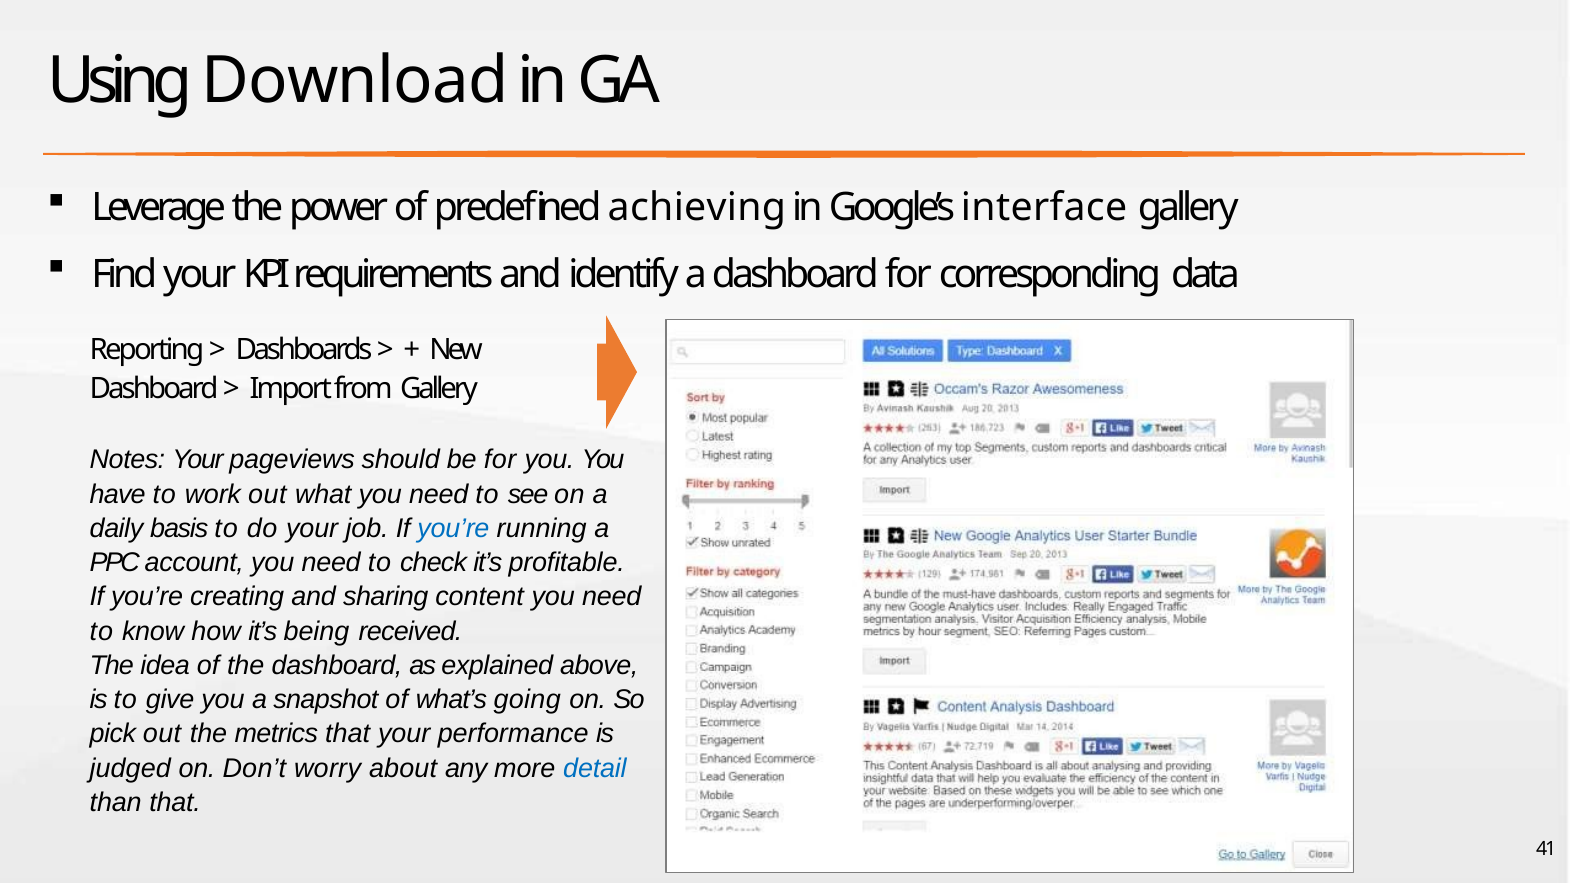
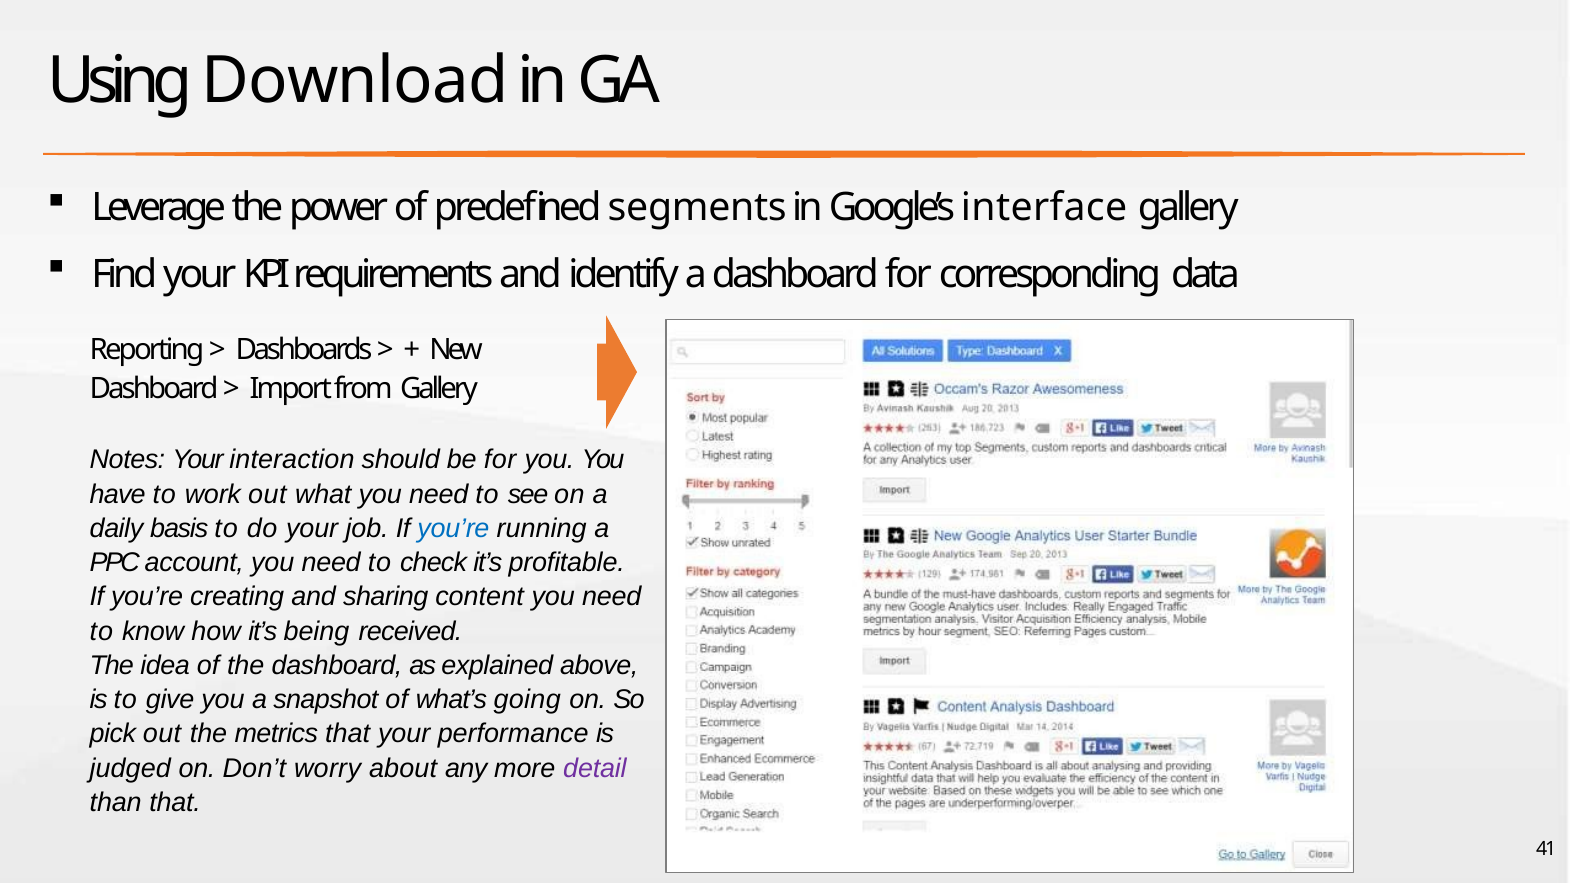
achieving: achieving -> segments (697, 208)
pageviews: pageviews -> interaction (292, 460)
detail colour: blue -> purple (595, 768)
